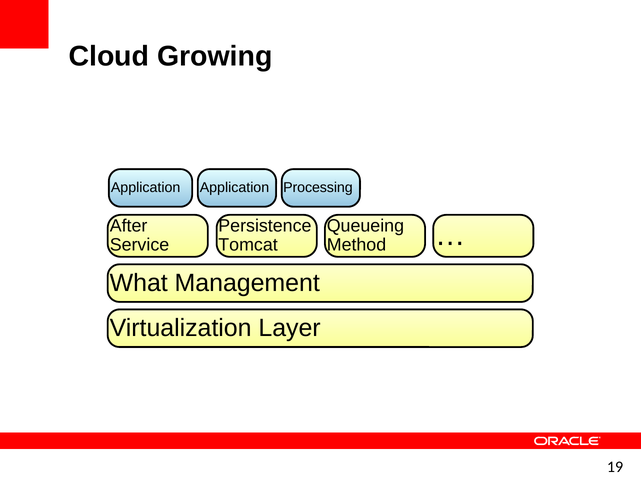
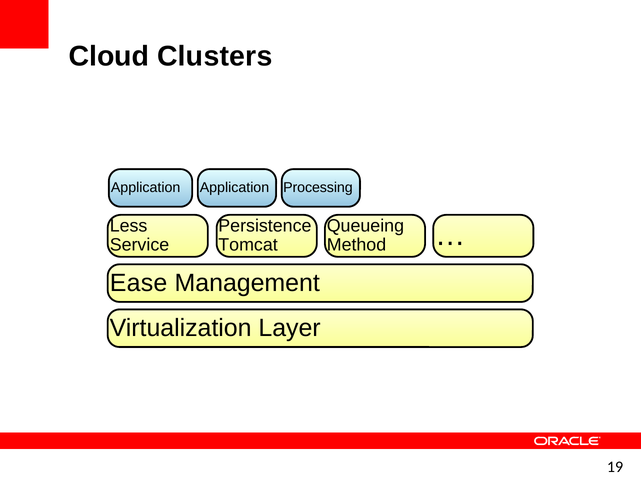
Growing: Growing -> Clusters (215, 56)
After: After -> Less (129, 226)
What: What -> Ease (139, 283)
